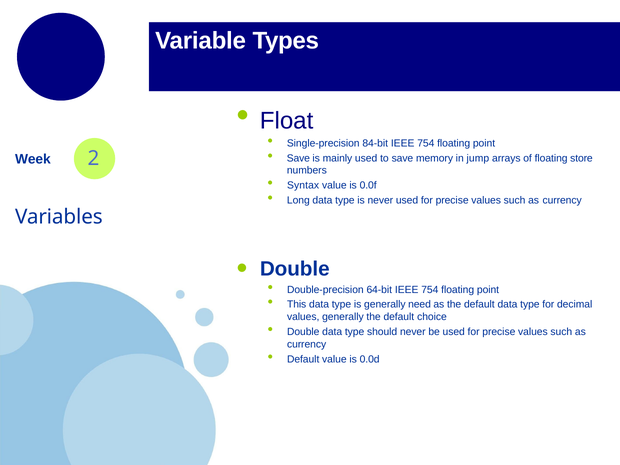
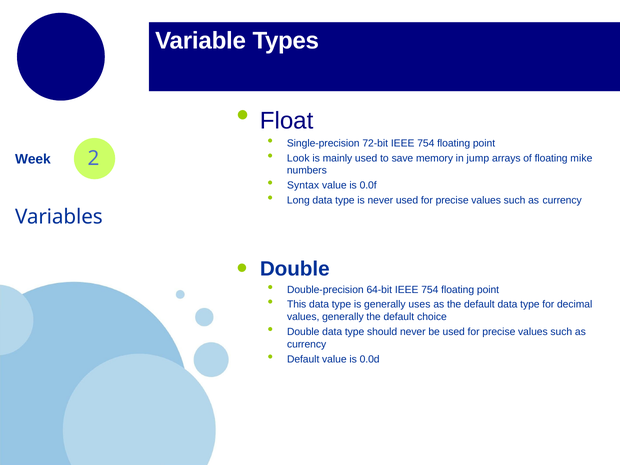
84-bit: 84-bit -> 72-bit (375, 143)
Save: Save -> Look (298, 158)
store: store -> mike (581, 158)
need: need -> uses (419, 305)
